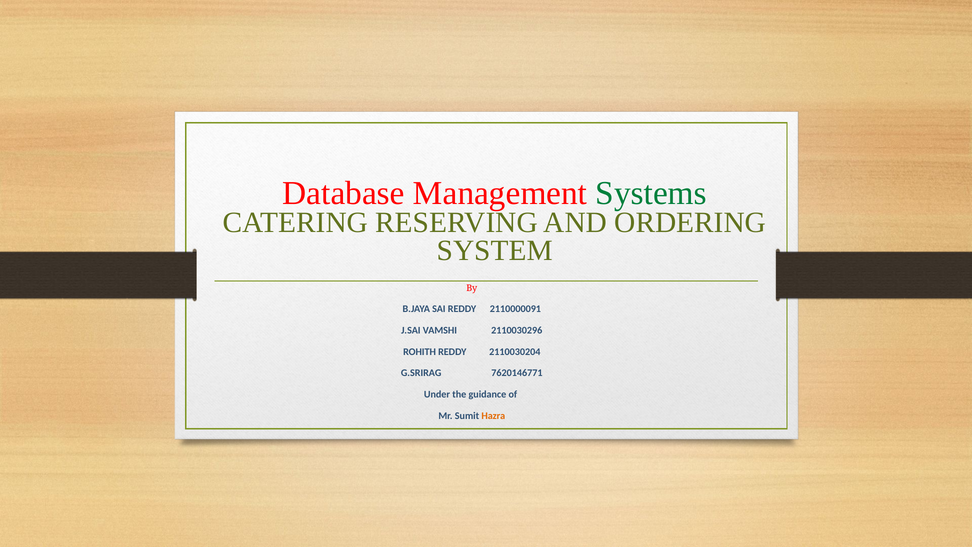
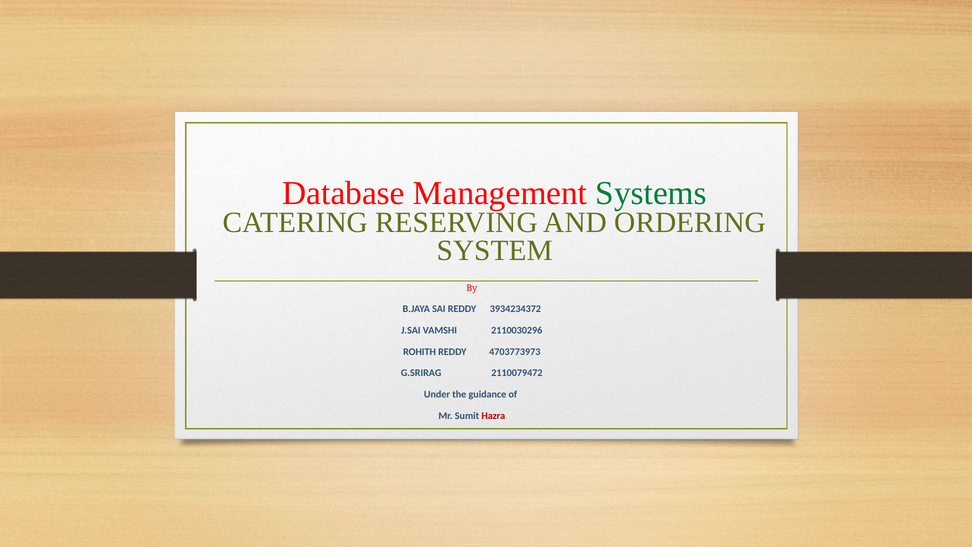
2110000091: 2110000091 -> 3934234372 (515, 309)
2110030204: 2110030204 -> 4703773973 (515, 352)
7620146771: 7620146771 -> 2110079472 (517, 373)
Hazra colour: orange -> red (493, 416)
